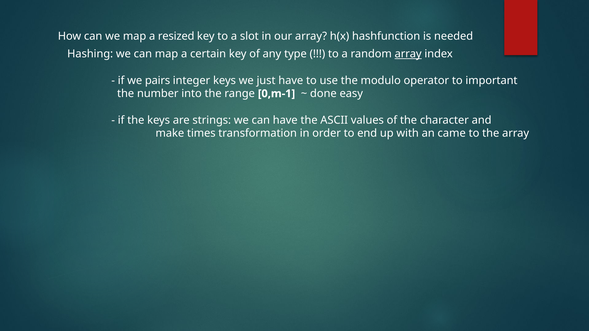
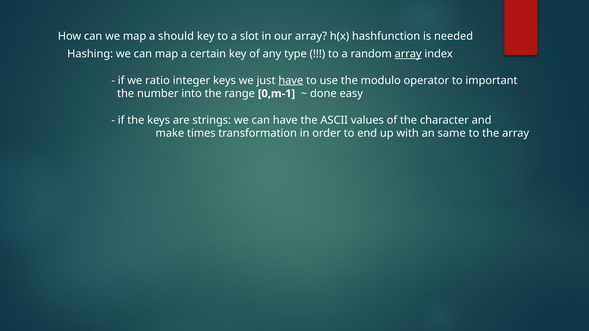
resized: resized -> should (176, 36)
pairs: pairs -> ratio (157, 80)
have underline: none -> present (291, 80)
came: came -> same (452, 133)
